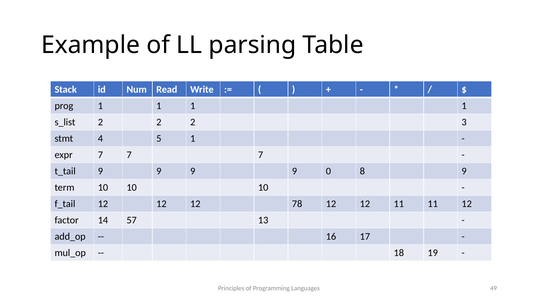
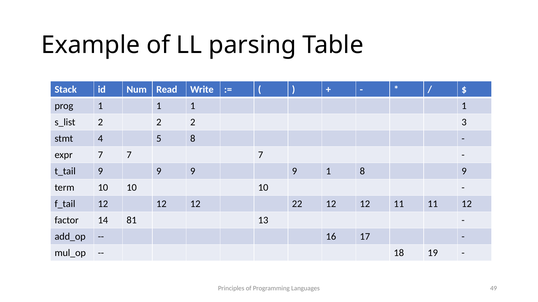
5 1: 1 -> 8 (193, 139)
9 0: 0 -> 1 (328, 171)
78: 78 -> 22 (297, 204)
57: 57 -> 81 (132, 221)
